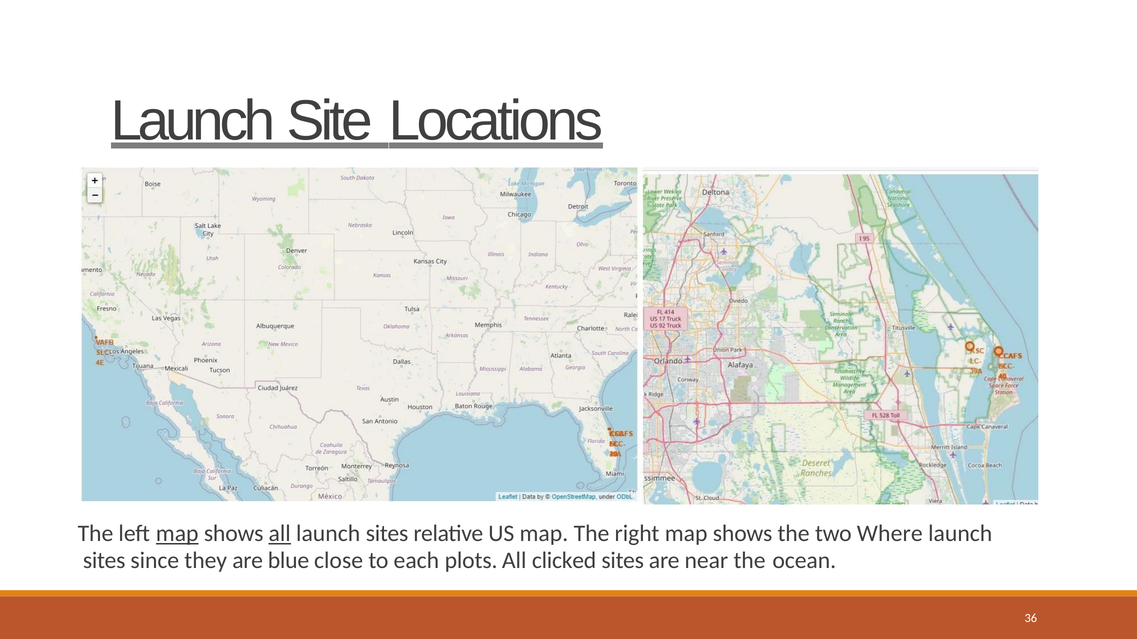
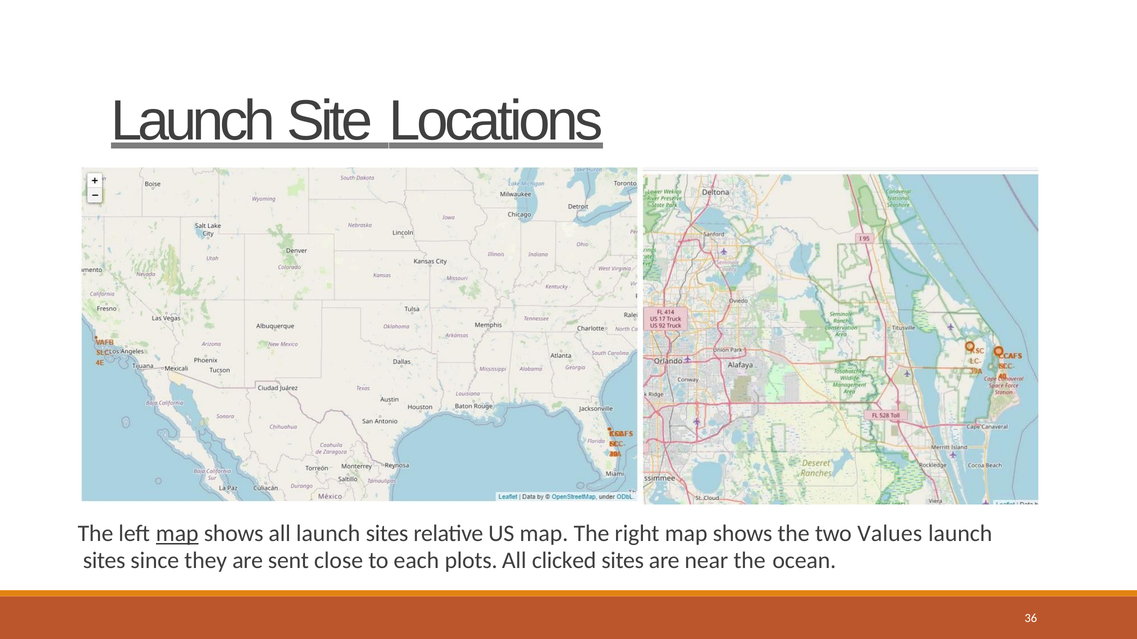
all underline: present -> none (280, 534)
Where: Where -> Values (890, 534)
blue: blue -> sent (288, 561)
